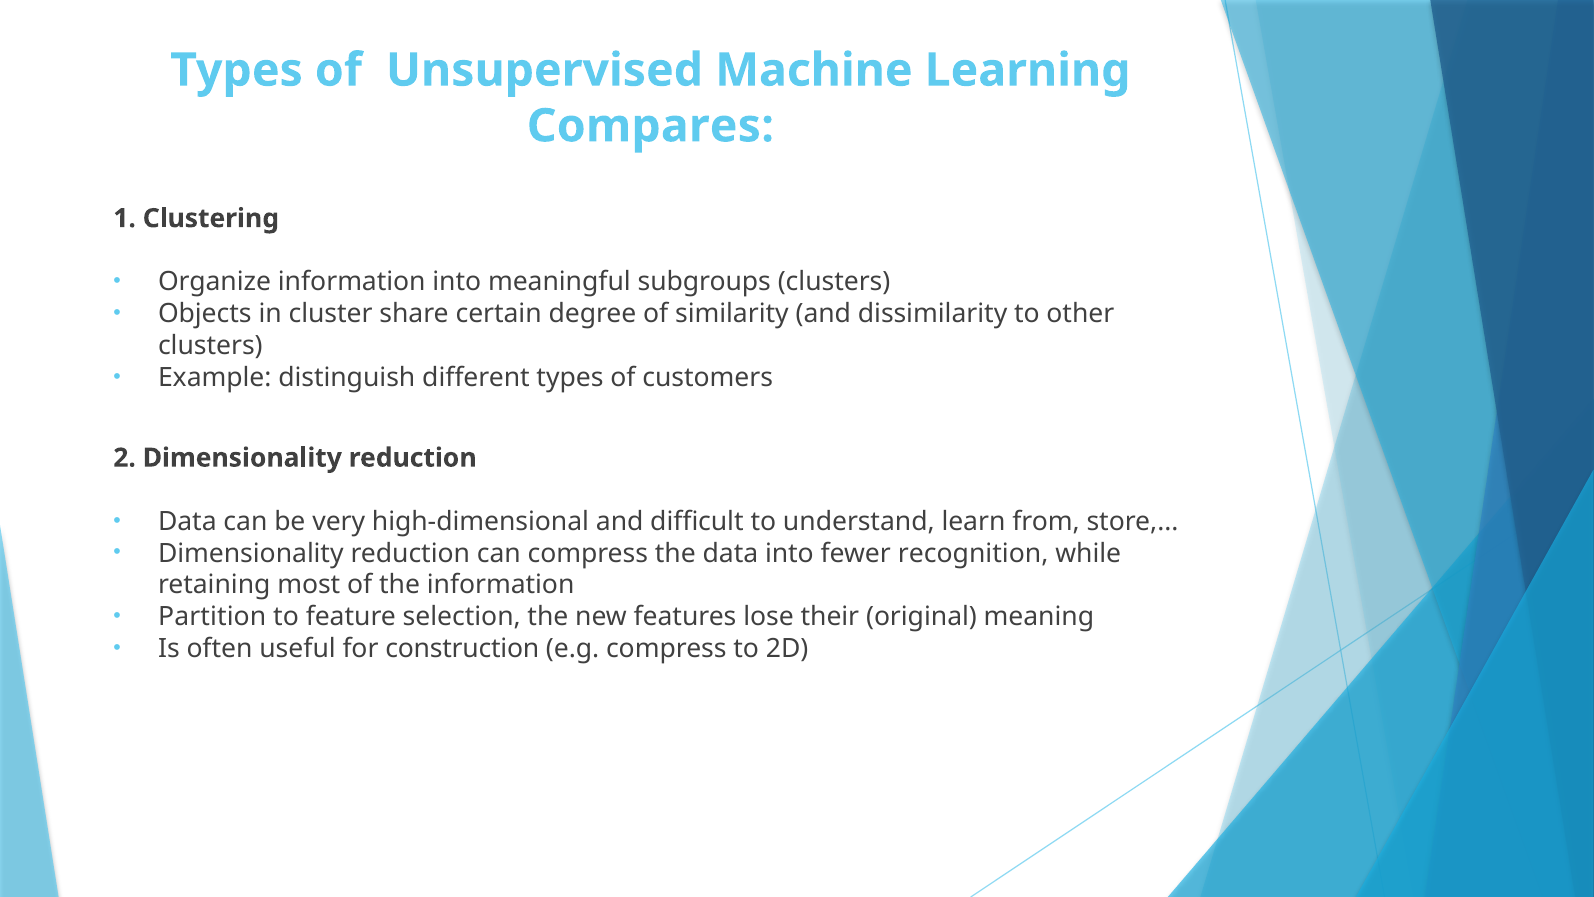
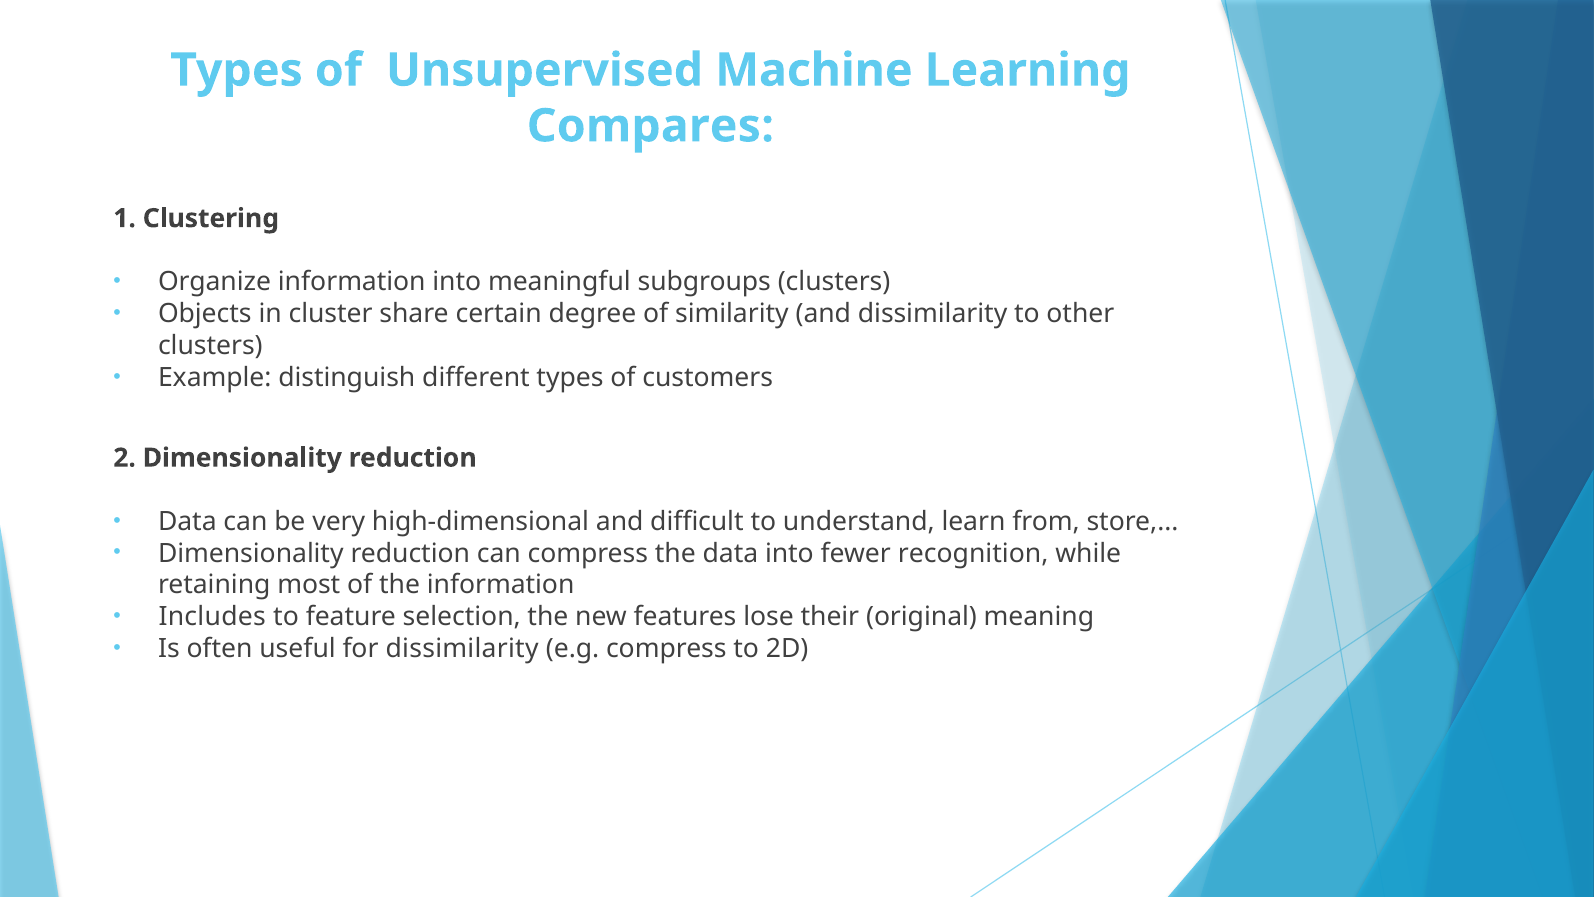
Partition: Partition -> Includes (212, 617)
for construction: construction -> dissimilarity (462, 649)
